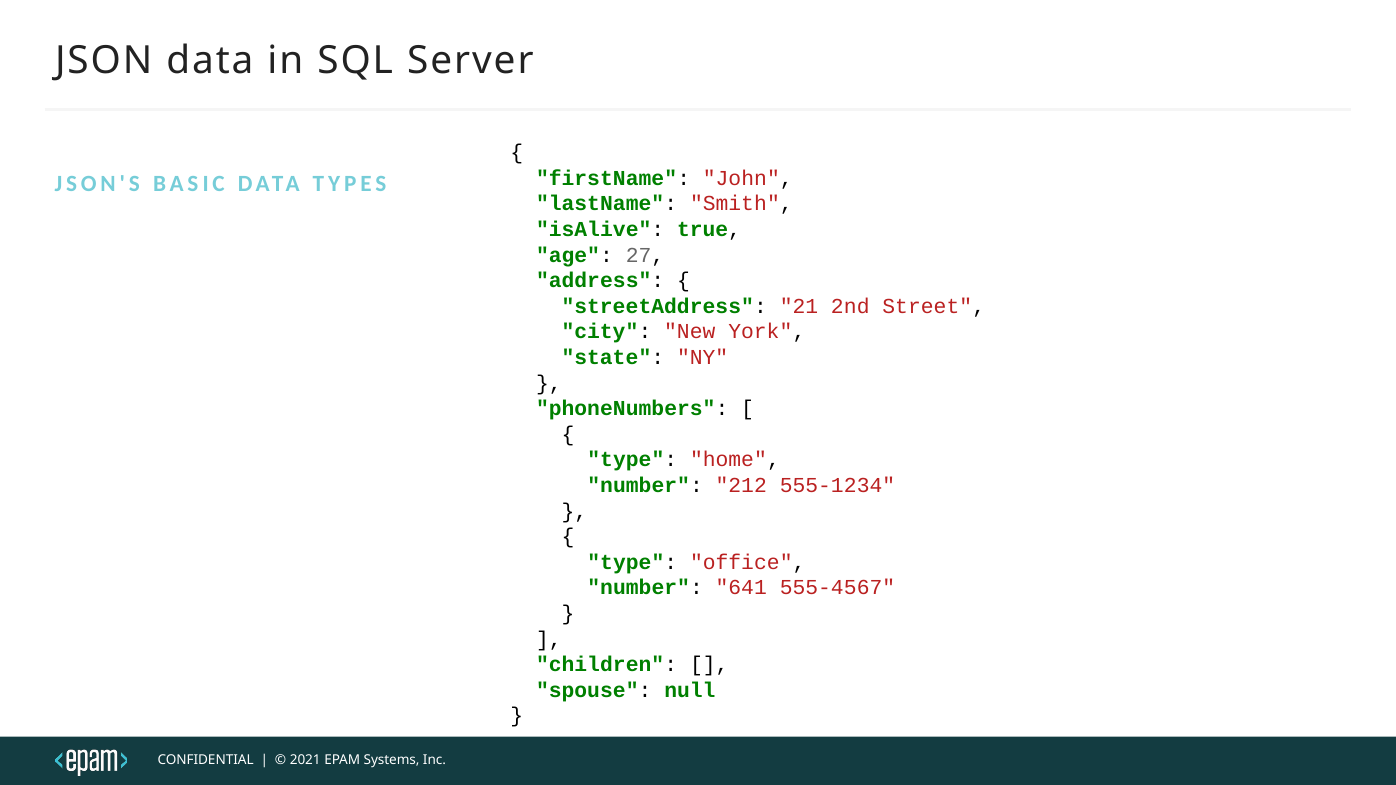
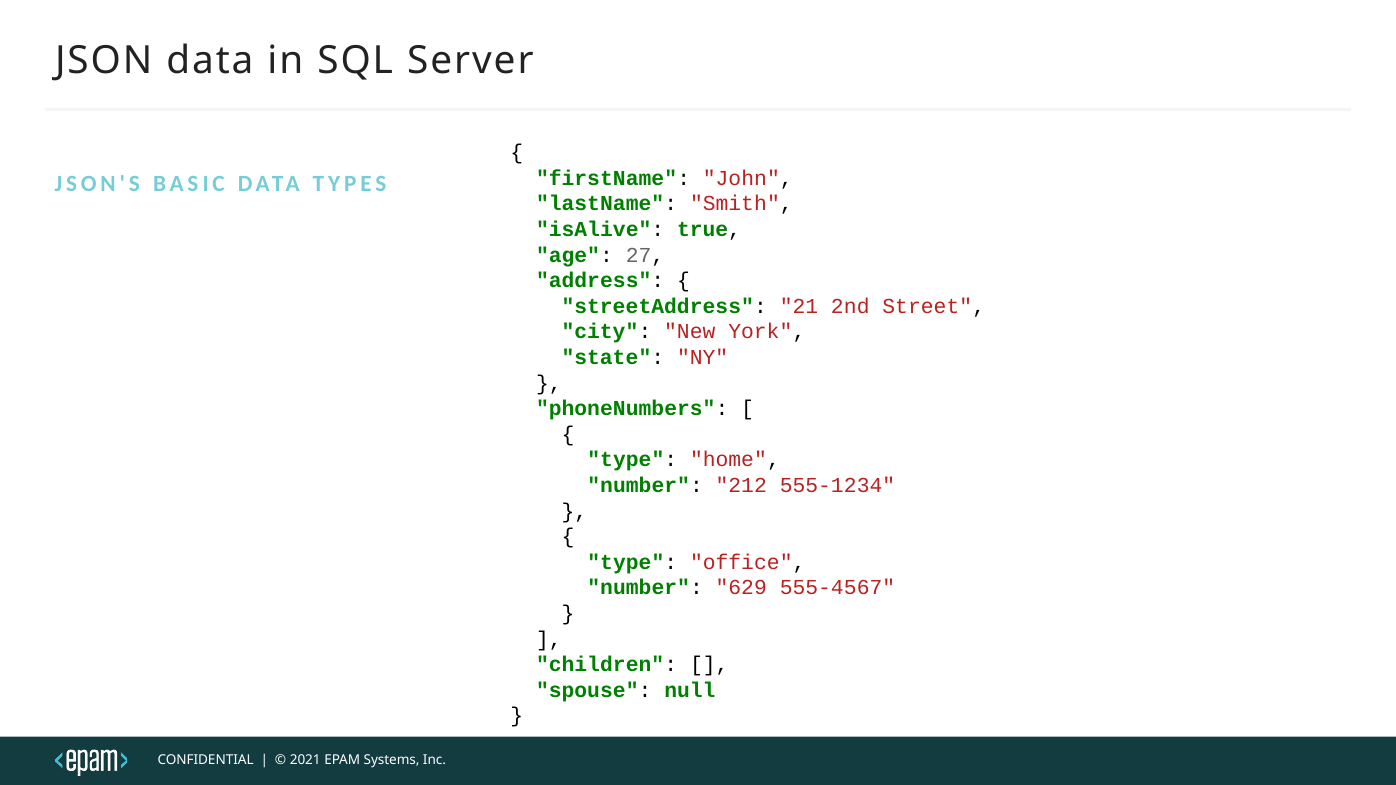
641: 641 -> 629 (741, 588)
